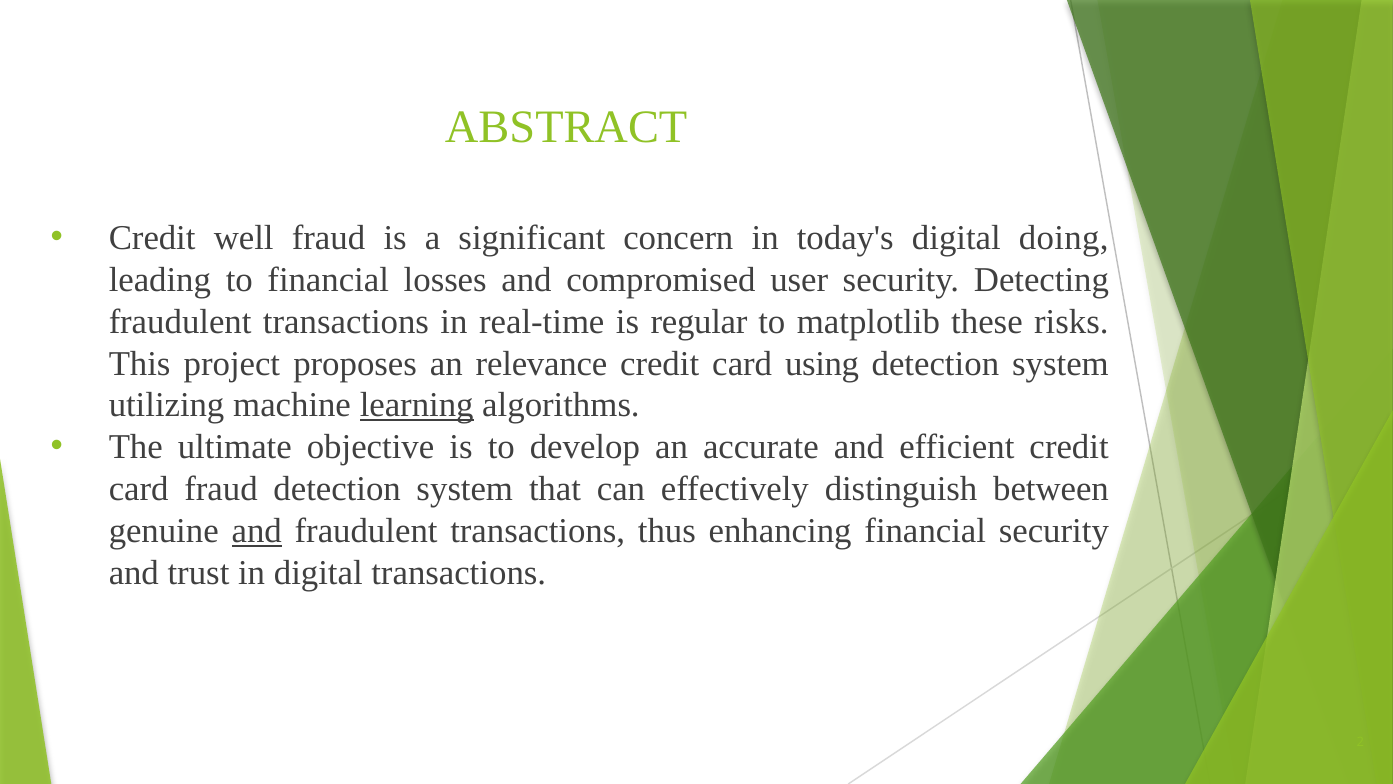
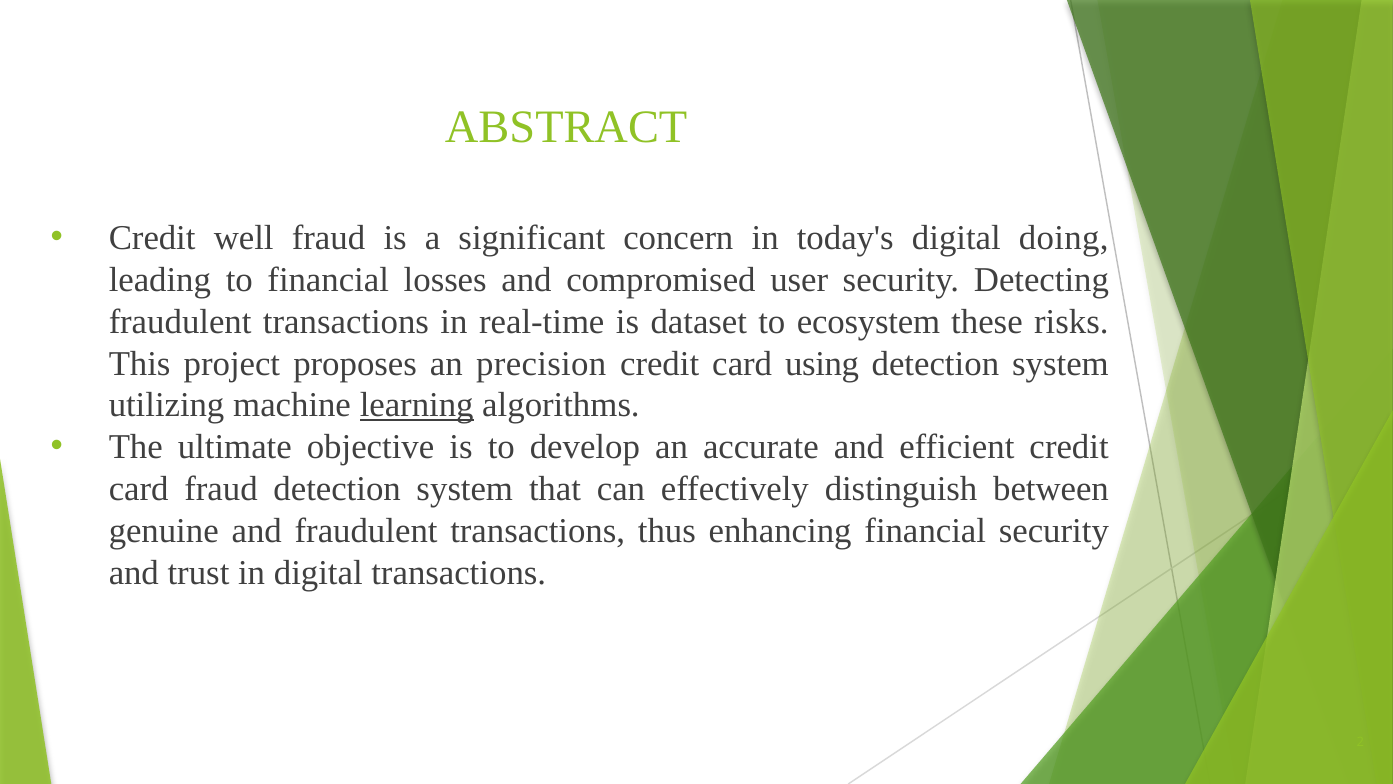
regular: regular -> dataset (699, 322)
matplotlib: matplotlib -> ecosystem (869, 322)
relevance: relevance -> precision (541, 363)
and underline: present -> none (257, 531)
